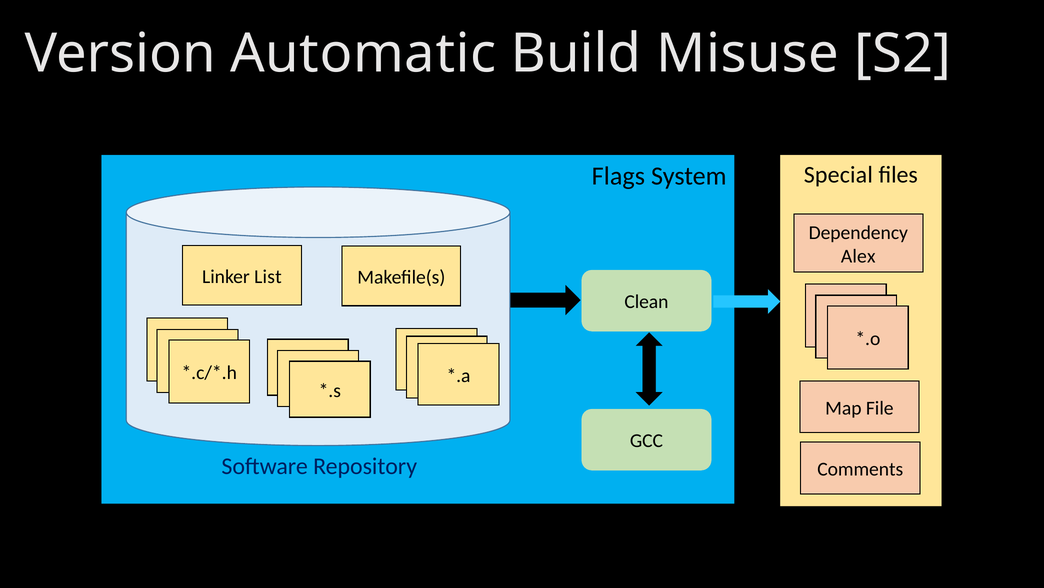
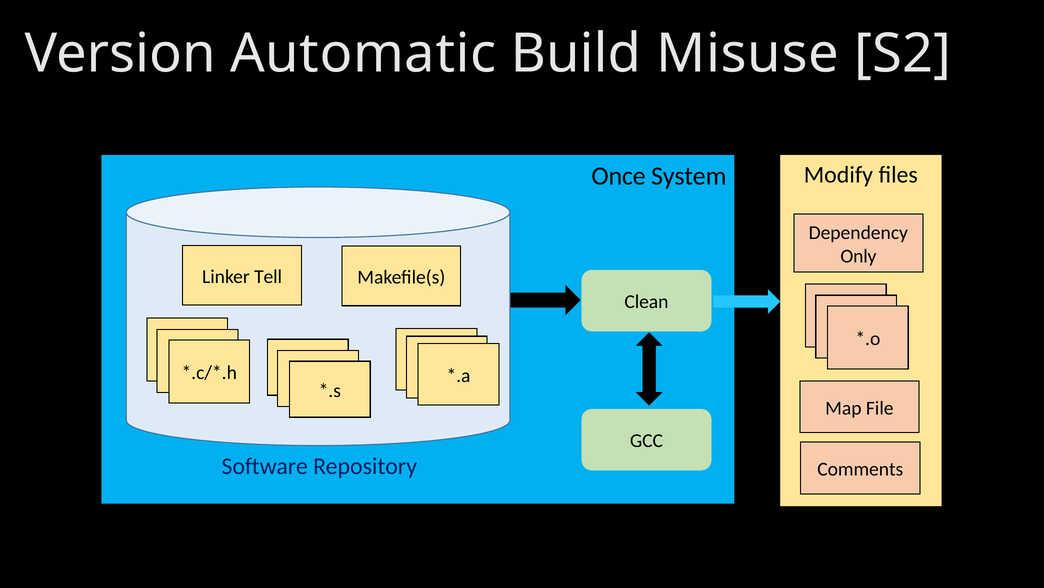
Special: Special -> Modify (838, 175)
Flags: Flags -> Once (619, 176)
Alex: Alex -> Only (858, 256)
List: List -> Tell (268, 276)
